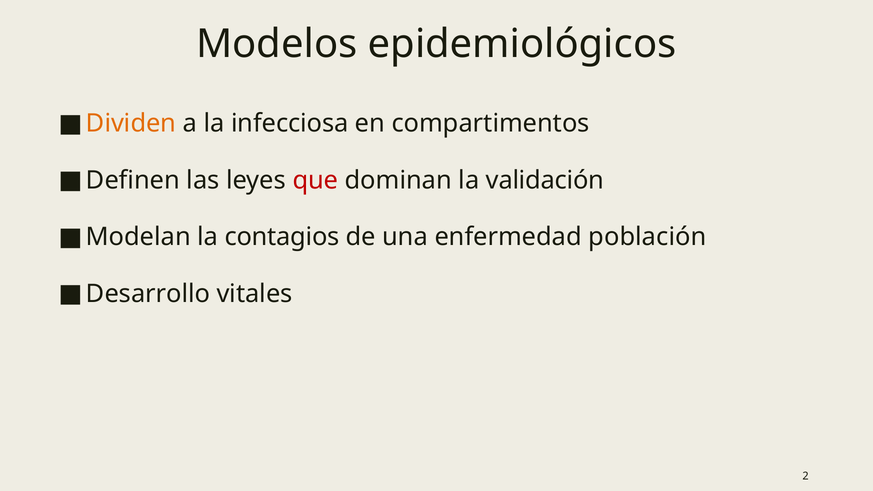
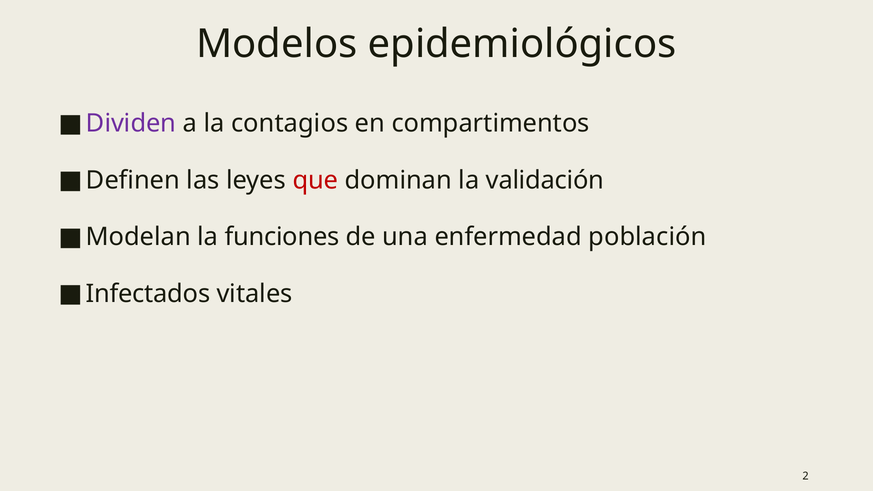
Dividen colour: orange -> purple (131, 124)
infecciosa: infecciosa -> contagios (290, 124)
contagios: contagios -> funciones (282, 237)
Desarrollo: Desarrollo -> Infectados (148, 294)
